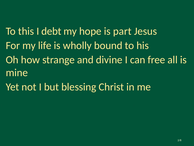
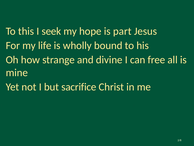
debt: debt -> seek (51, 31)
blessing: blessing -> sacrifice (79, 87)
